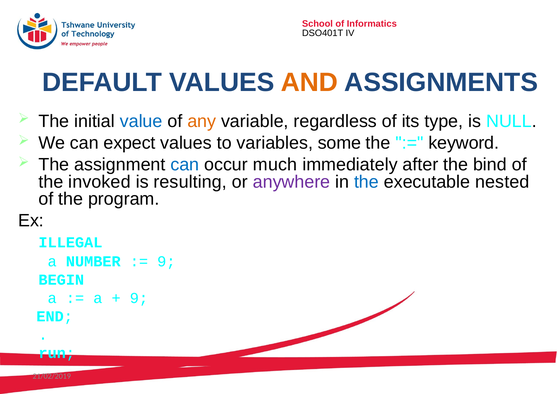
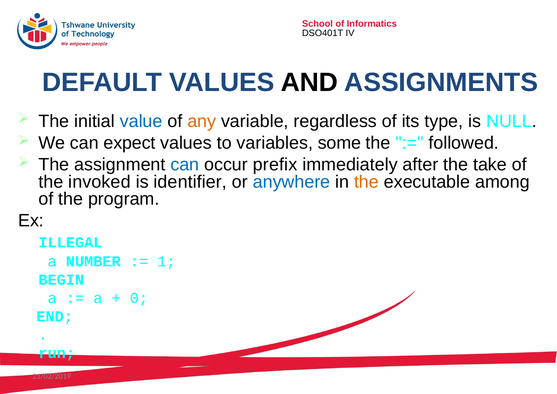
AND colour: orange -> black (309, 82)
keyword: keyword -> followed (464, 143)
much: much -> prefix (275, 165)
bind: bind -> take (490, 165)
resulting: resulting -> identifier (190, 182)
anywhere colour: purple -> blue (292, 182)
the colour: blue -> orange (366, 182)
nested: nested -> among (502, 182)
9: 9 -> 1 (166, 261)
9: 9 -> 0 (139, 298)
